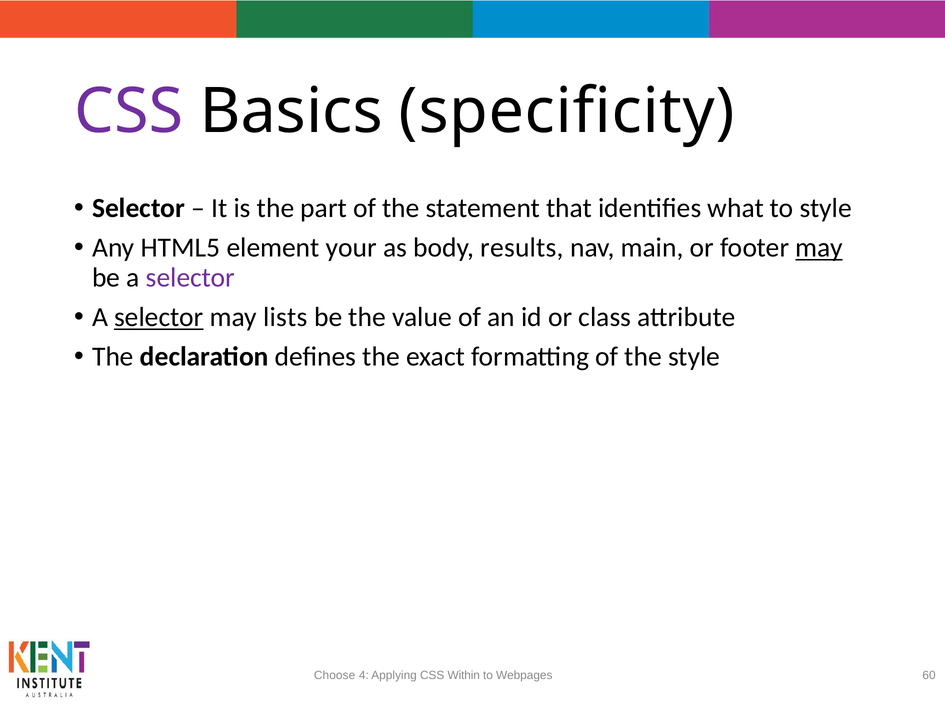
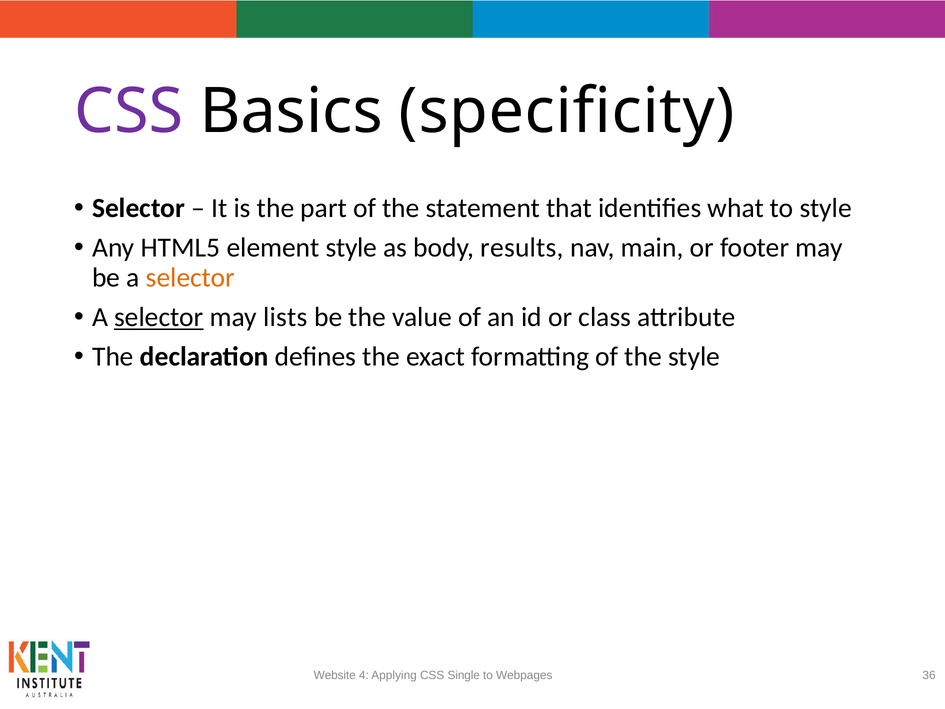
element your: your -> style (351, 248)
may underline: present -> none (819, 248)
selector colour: purple -> orange (190, 277)
Choose: Choose -> Website (335, 675)
Within: Within -> Single (464, 675)
60: 60 -> 36 (929, 675)
